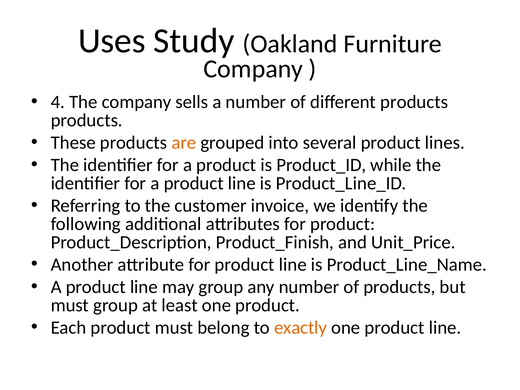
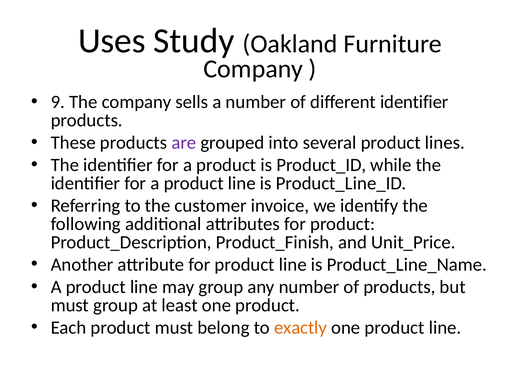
4: 4 -> 9 (58, 102)
different products: products -> identifier (414, 102)
are colour: orange -> purple (184, 143)
